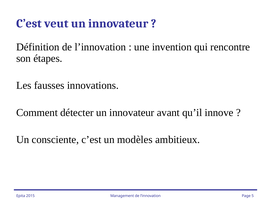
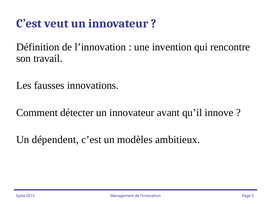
étapes: étapes -> travail (48, 58)
consciente: consciente -> dépendent (55, 139)
